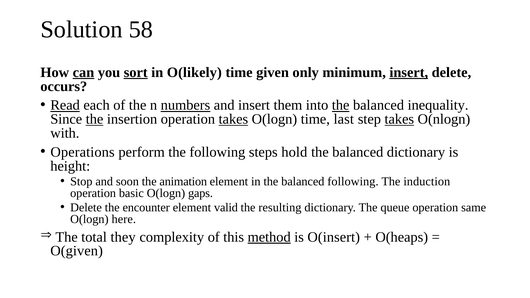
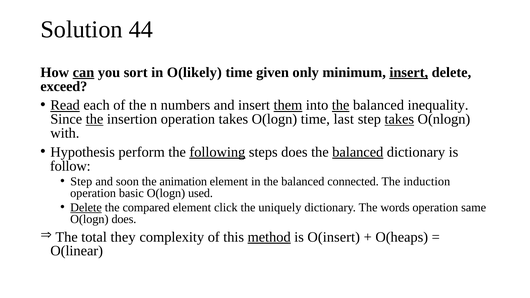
58: 58 -> 44 (141, 29)
sort underline: present -> none (136, 72)
occurs: occurs -> exceed (64, 86)
numbers underline: present -> none (185, 105)
them underline: none -> present (288, 105)
takes underline: present -> none (233, 119)
Operations: Operations -> Hypothesis (83, 152)
following underline: none -> present (217, 152)
steps hold: hold -> does (294, 152)
balanced underline: none -> present (358, 152)
height: height -> follow (70, 166)
Stop: Stop -> Step (81, 181)
balanced following: following -> connected (353, 181)
gaps: gaps -> used (200, 193)
Delete underline: none -> present (86, 208)
encounter: encounter -> compared (146, 208)
valid: valid -> click (226, 208)
resulting: resulting -> uniquely (280, 208)
queue: queue -> words (395, 208)
O(logn here: here -> does (124, 219)
O(given: O(given -> O(linear (77, 251)
